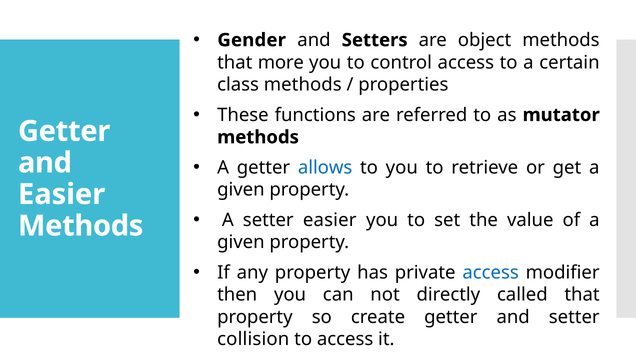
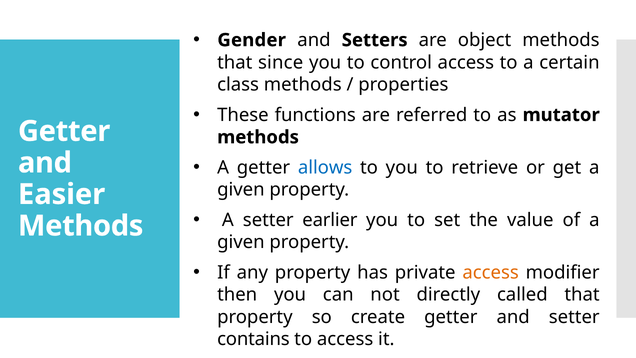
more: more -> since (281, 62)
setter easier: easier -> earlier (330, 220)
access colour: blue -> orange (491, 272)
collision: collision -> contains (253, 339)
